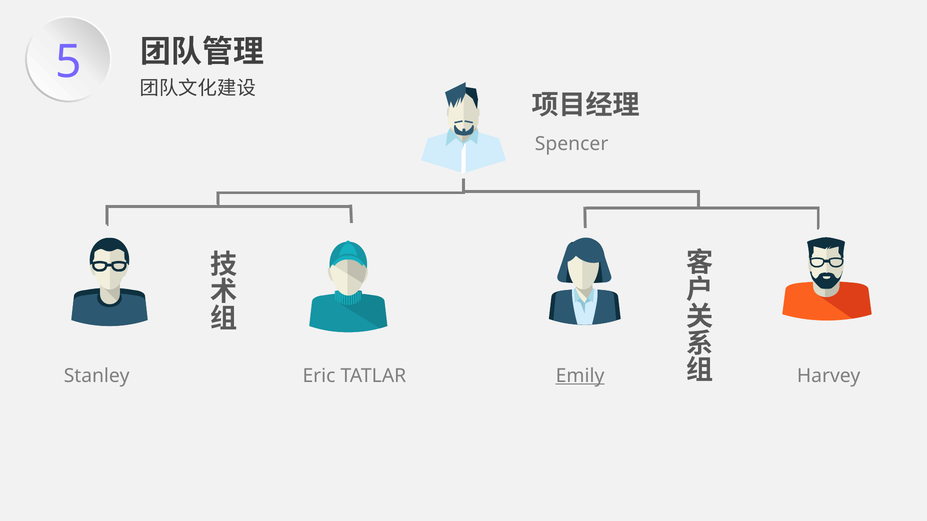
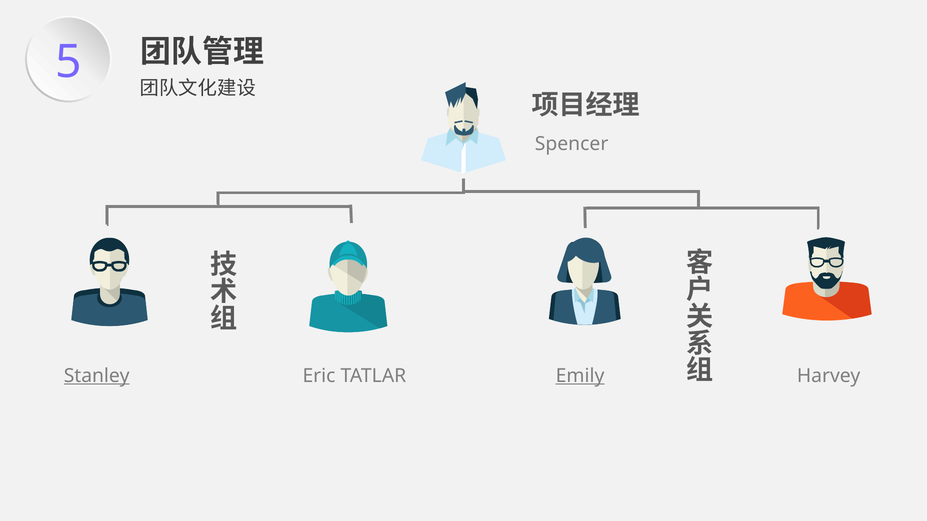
Stanley underline: none -> present (97, 376)
